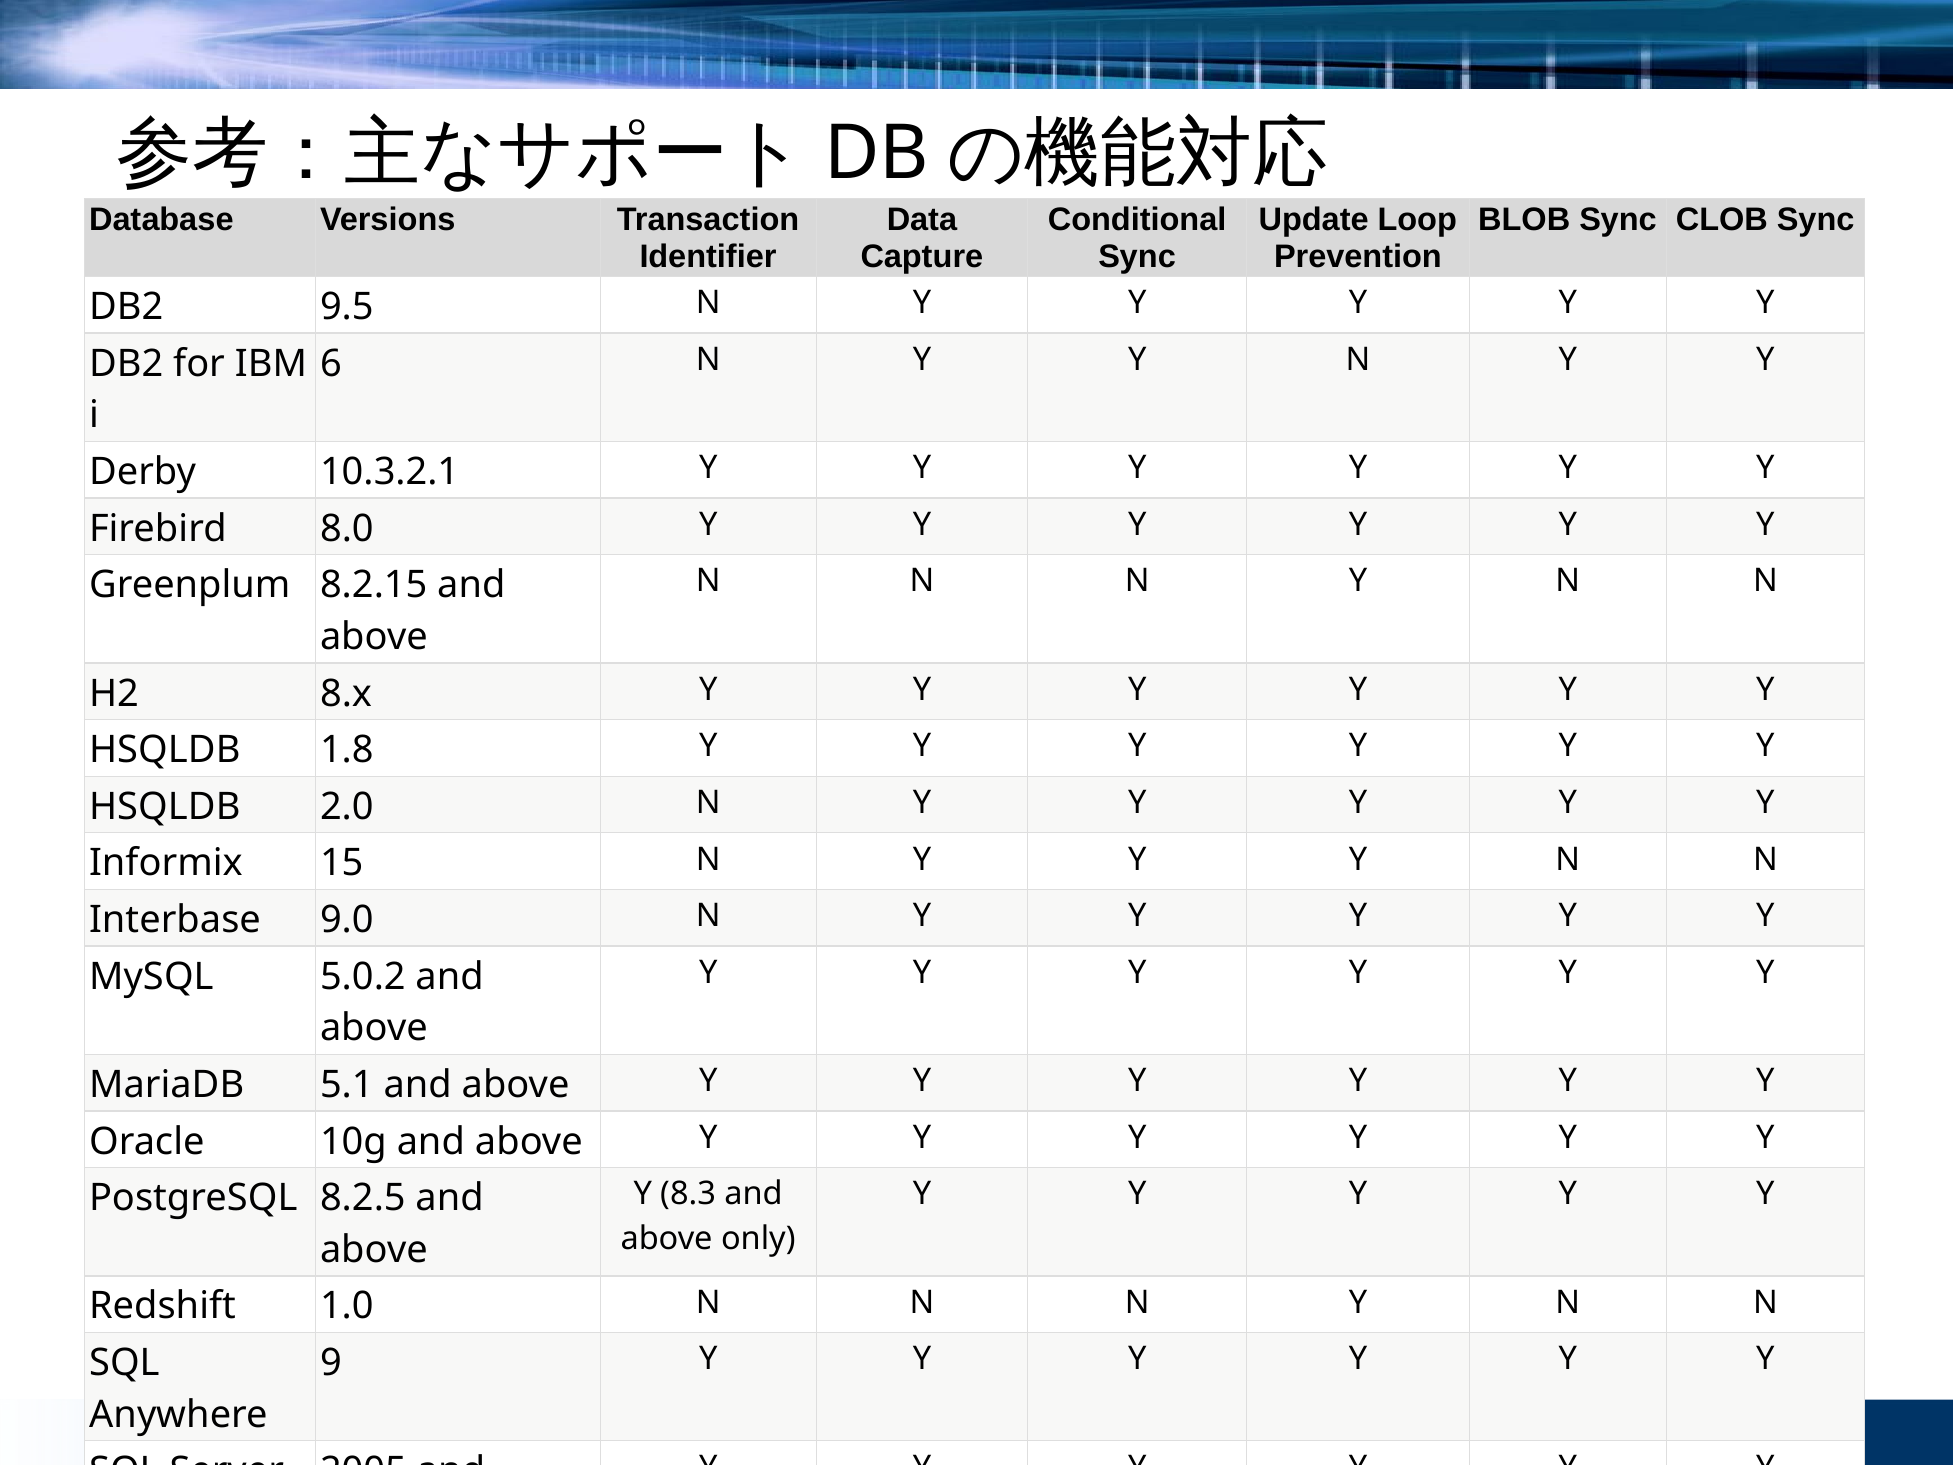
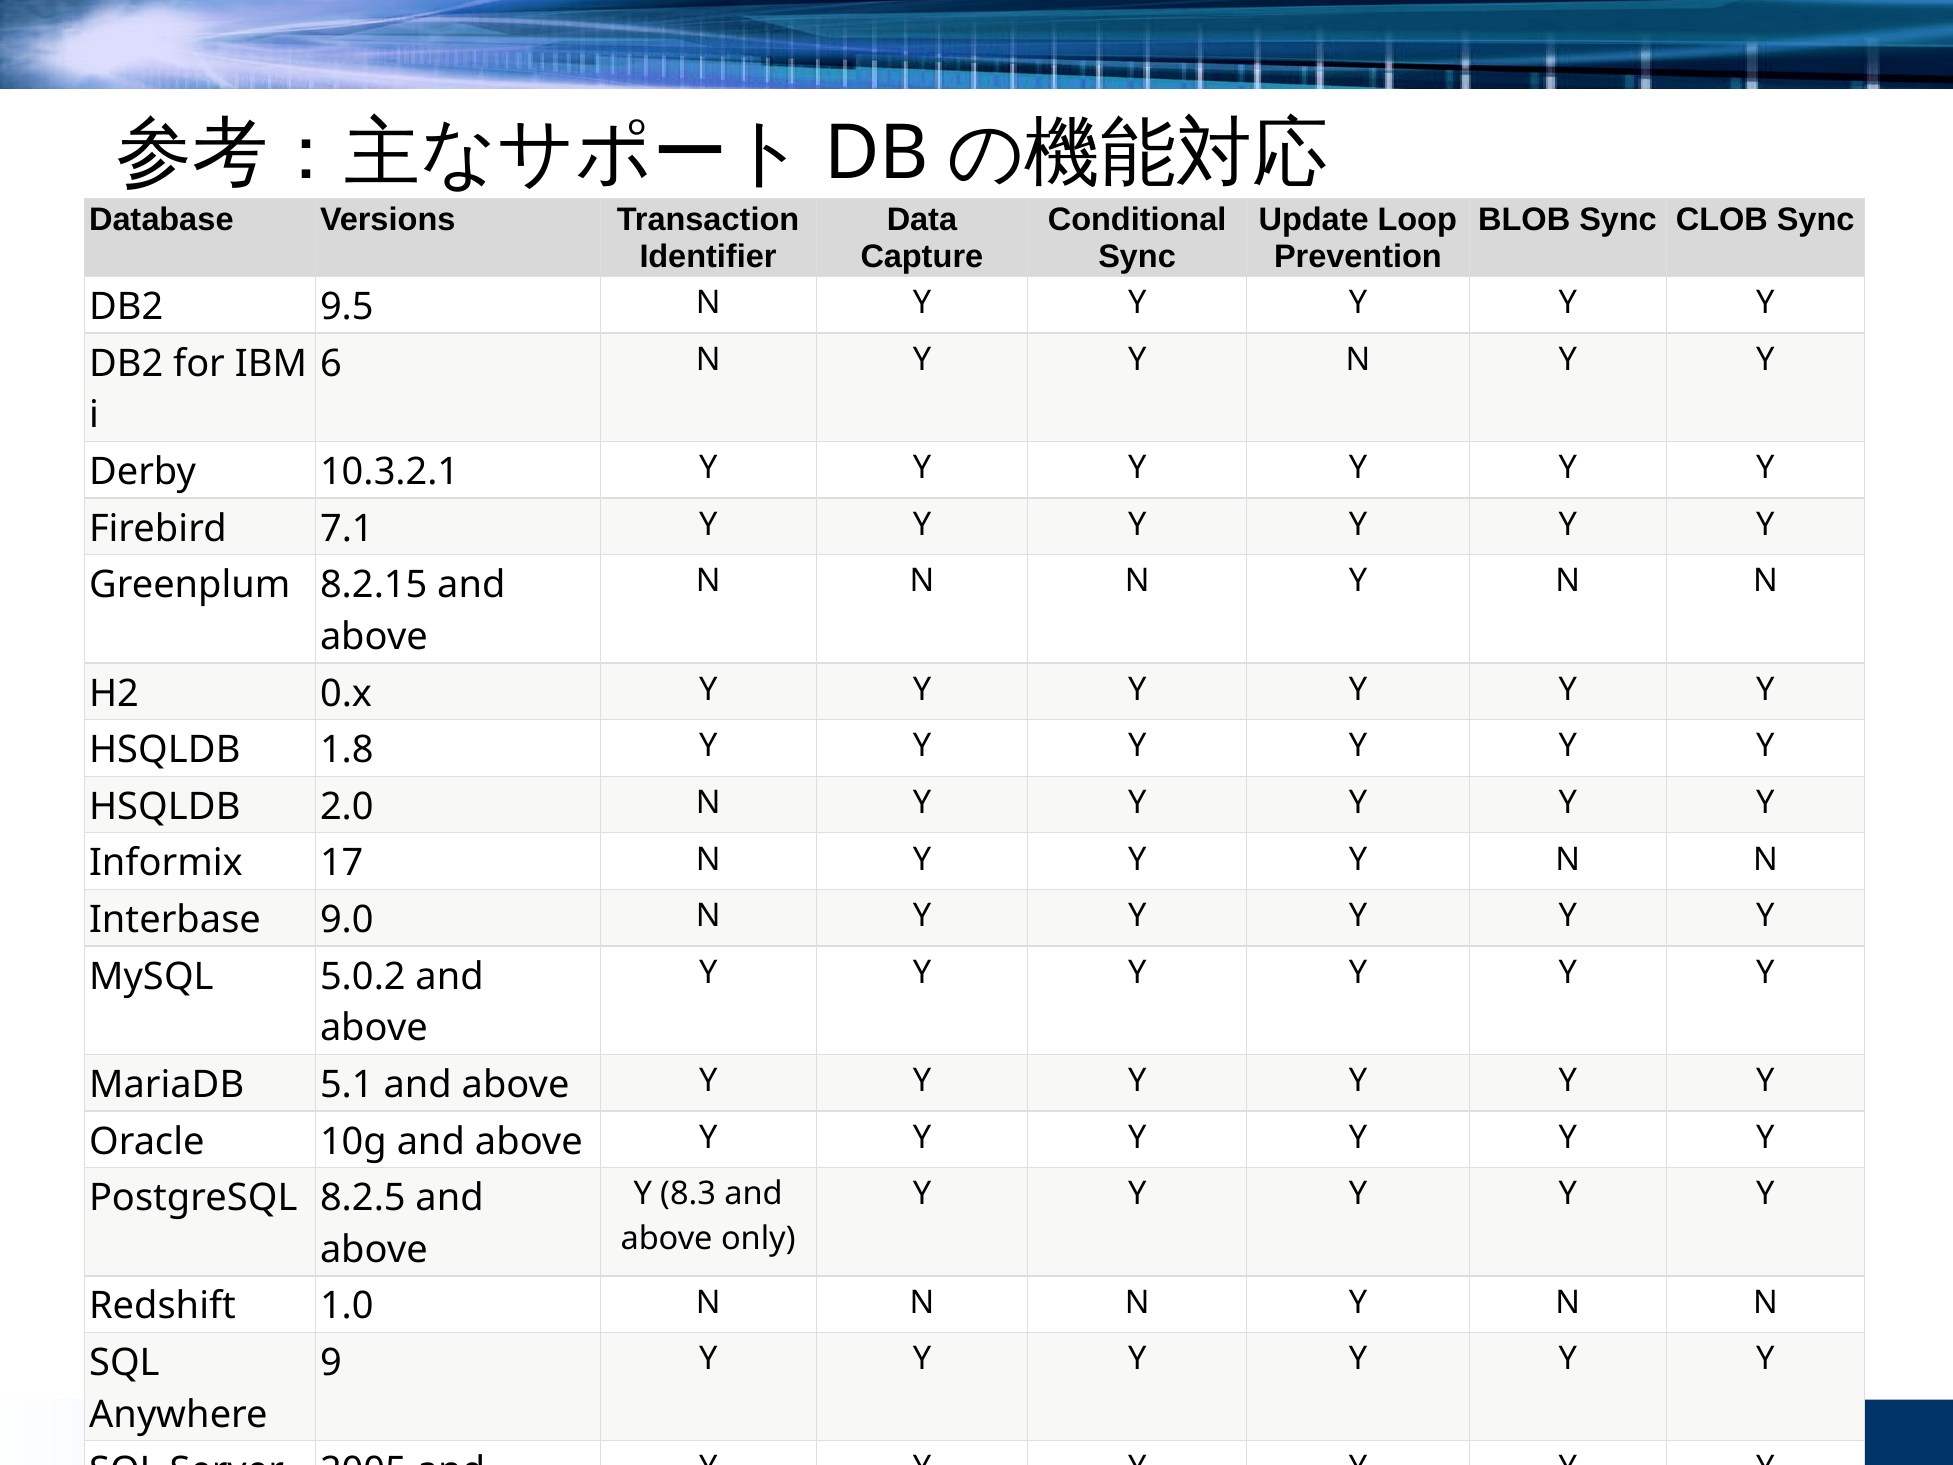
8.0: 8.0 -> 7.1 (347, 528)
8.x: 8.x -> 0.x (346, 693)
15: 15 -> 17 (342, 863)
